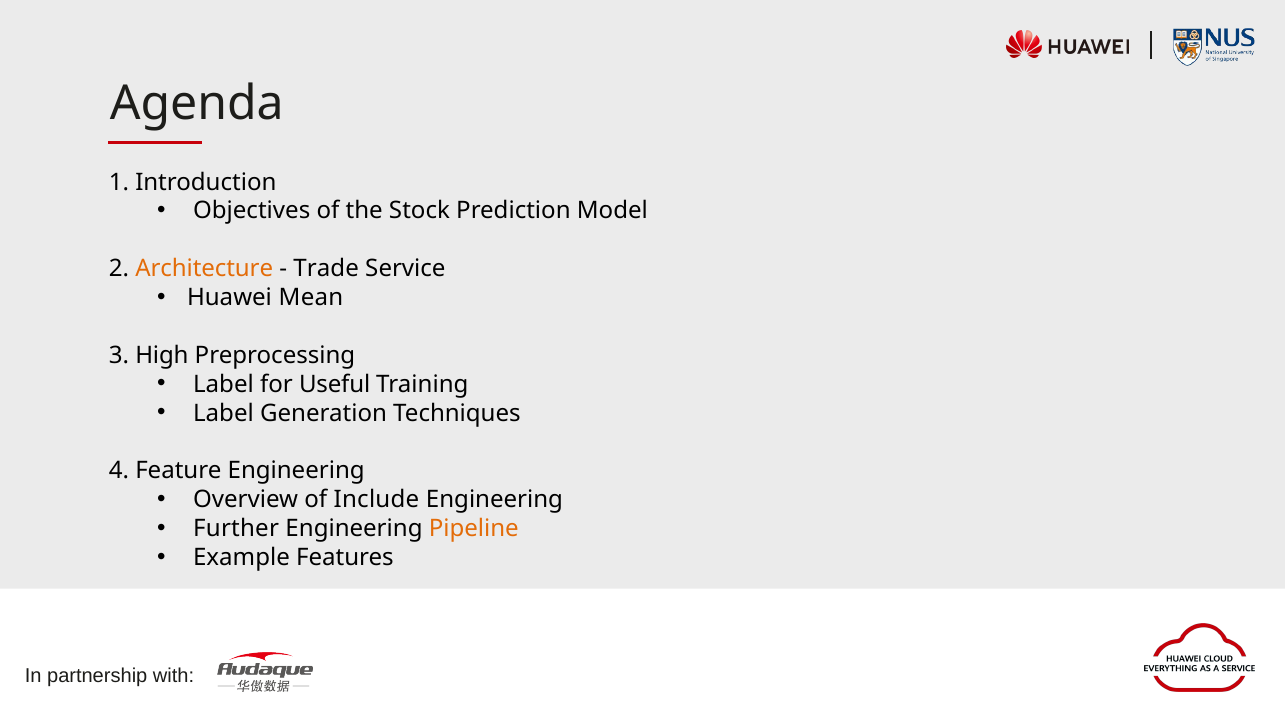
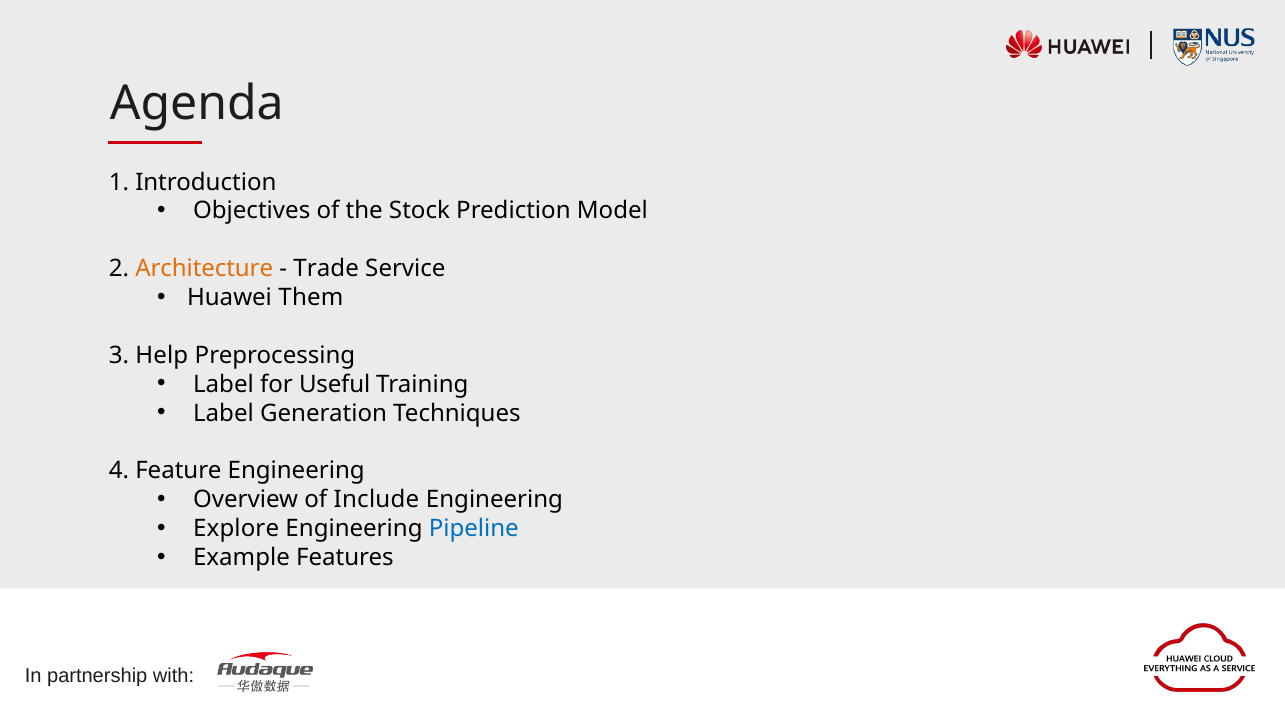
Mean: Mean -> Them (311, 298)
High: High -> Help (162, 356)
Further: Further -> Explore (236, 529)
Pipeline colour: orange -> blue (474, 529)
